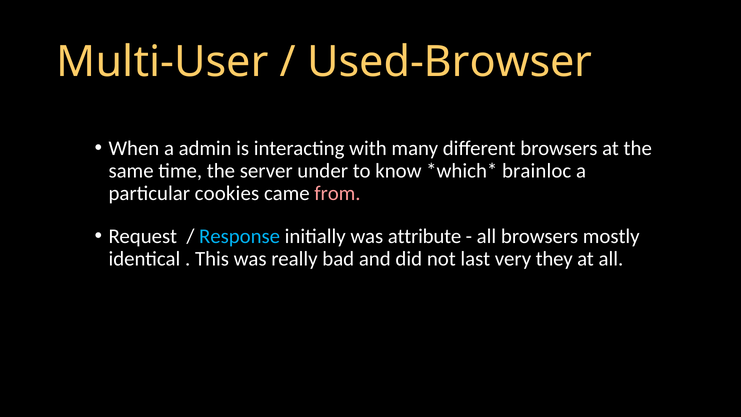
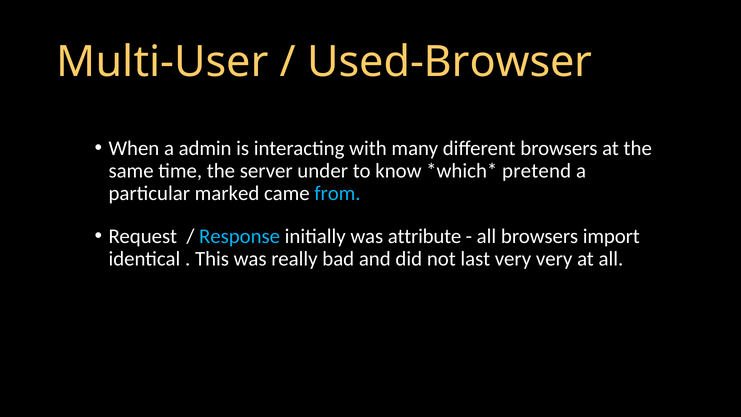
brainloc: brainloc -> pretend (537, 171)
cookies: cookies -> marked (227, 193)
from colour: pink -> light blue (337, 193)
mostly: mostly -> import (611, 236)
very they: they -> very (554, 259)
